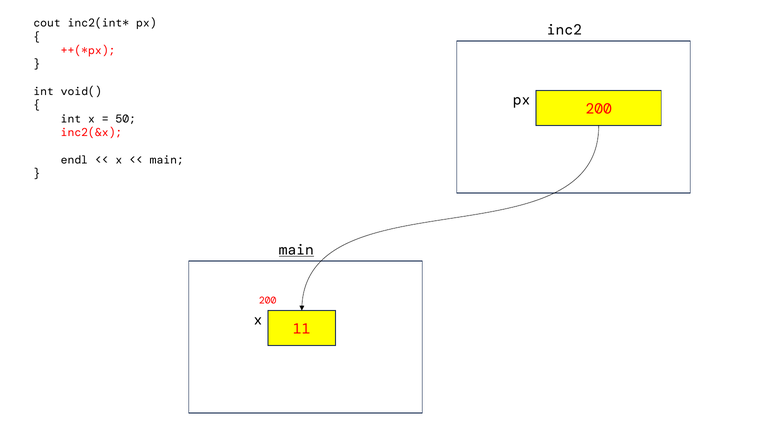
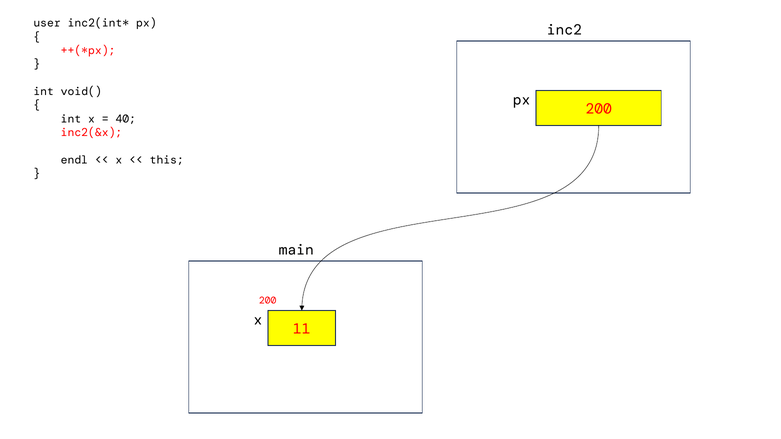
cout: cout -> user (47, 23)
50: 50 -> 40 (126, 119)
main: main -> this (167, 160)
main underline: present -> none (296, 250)
